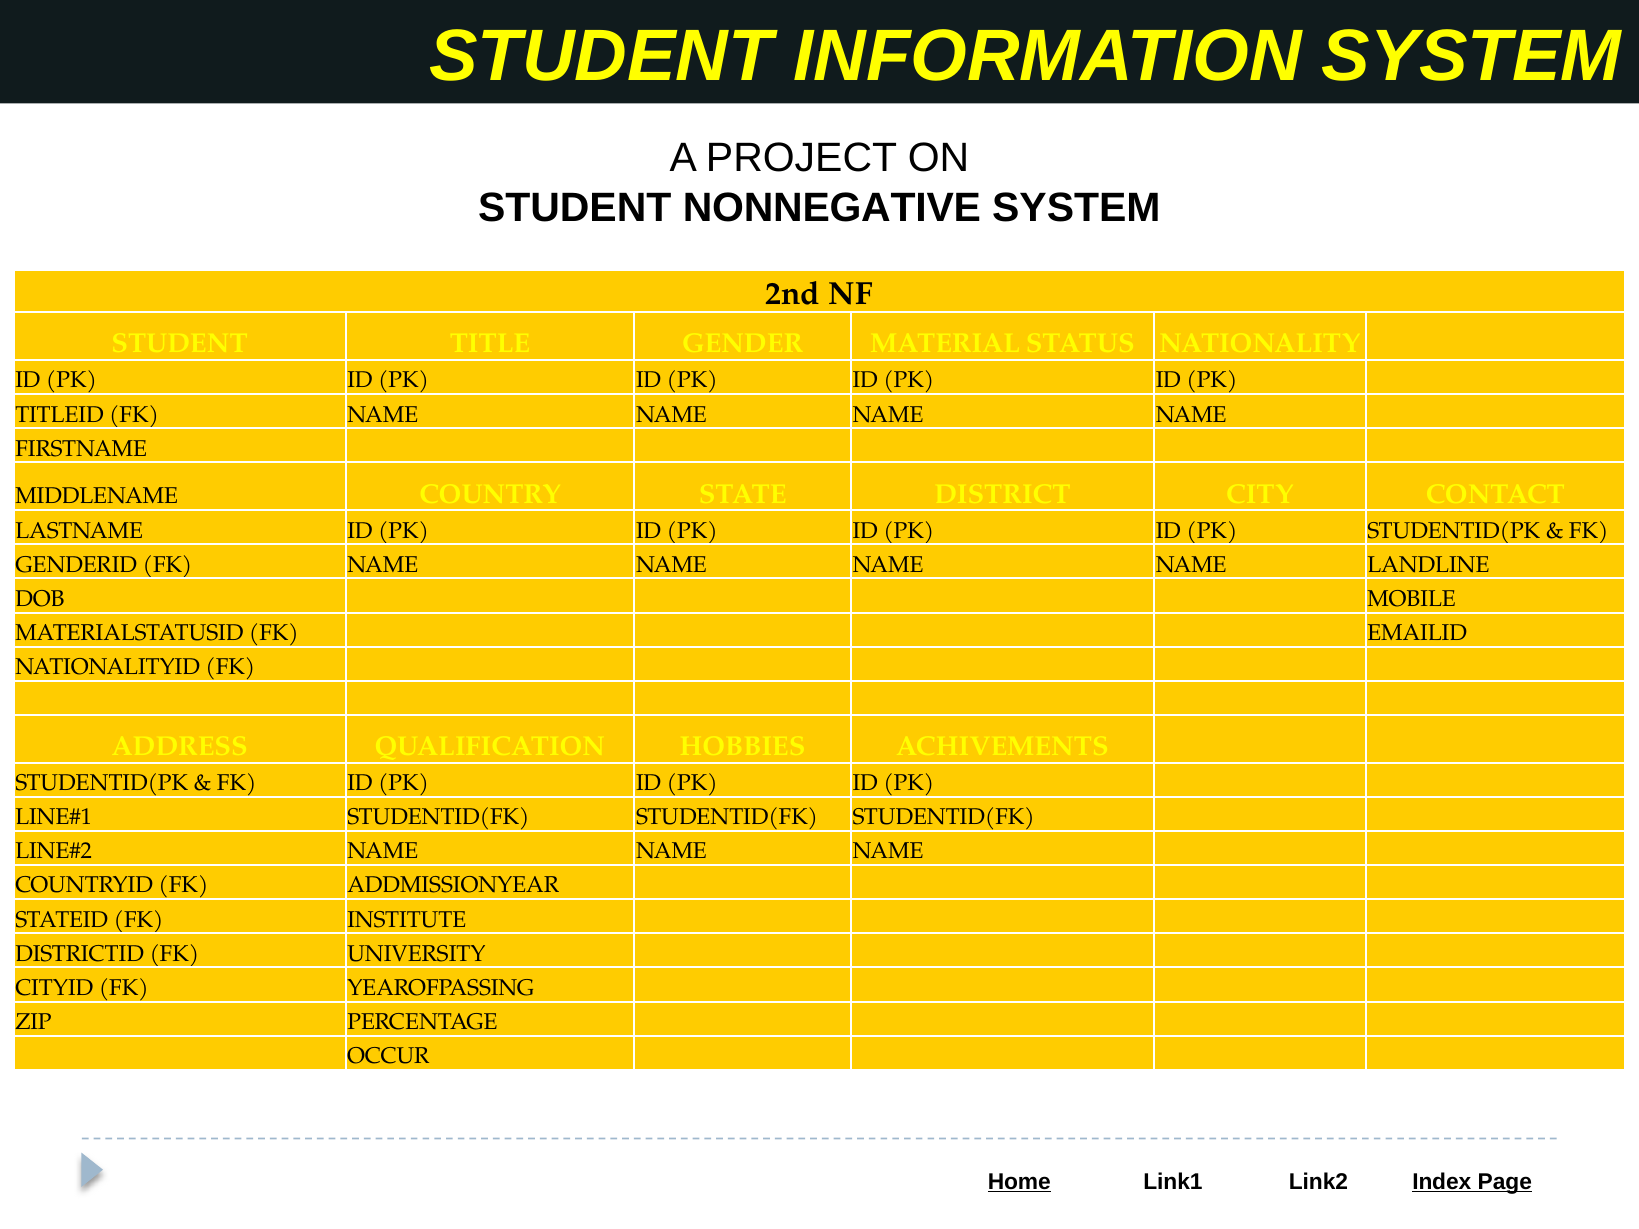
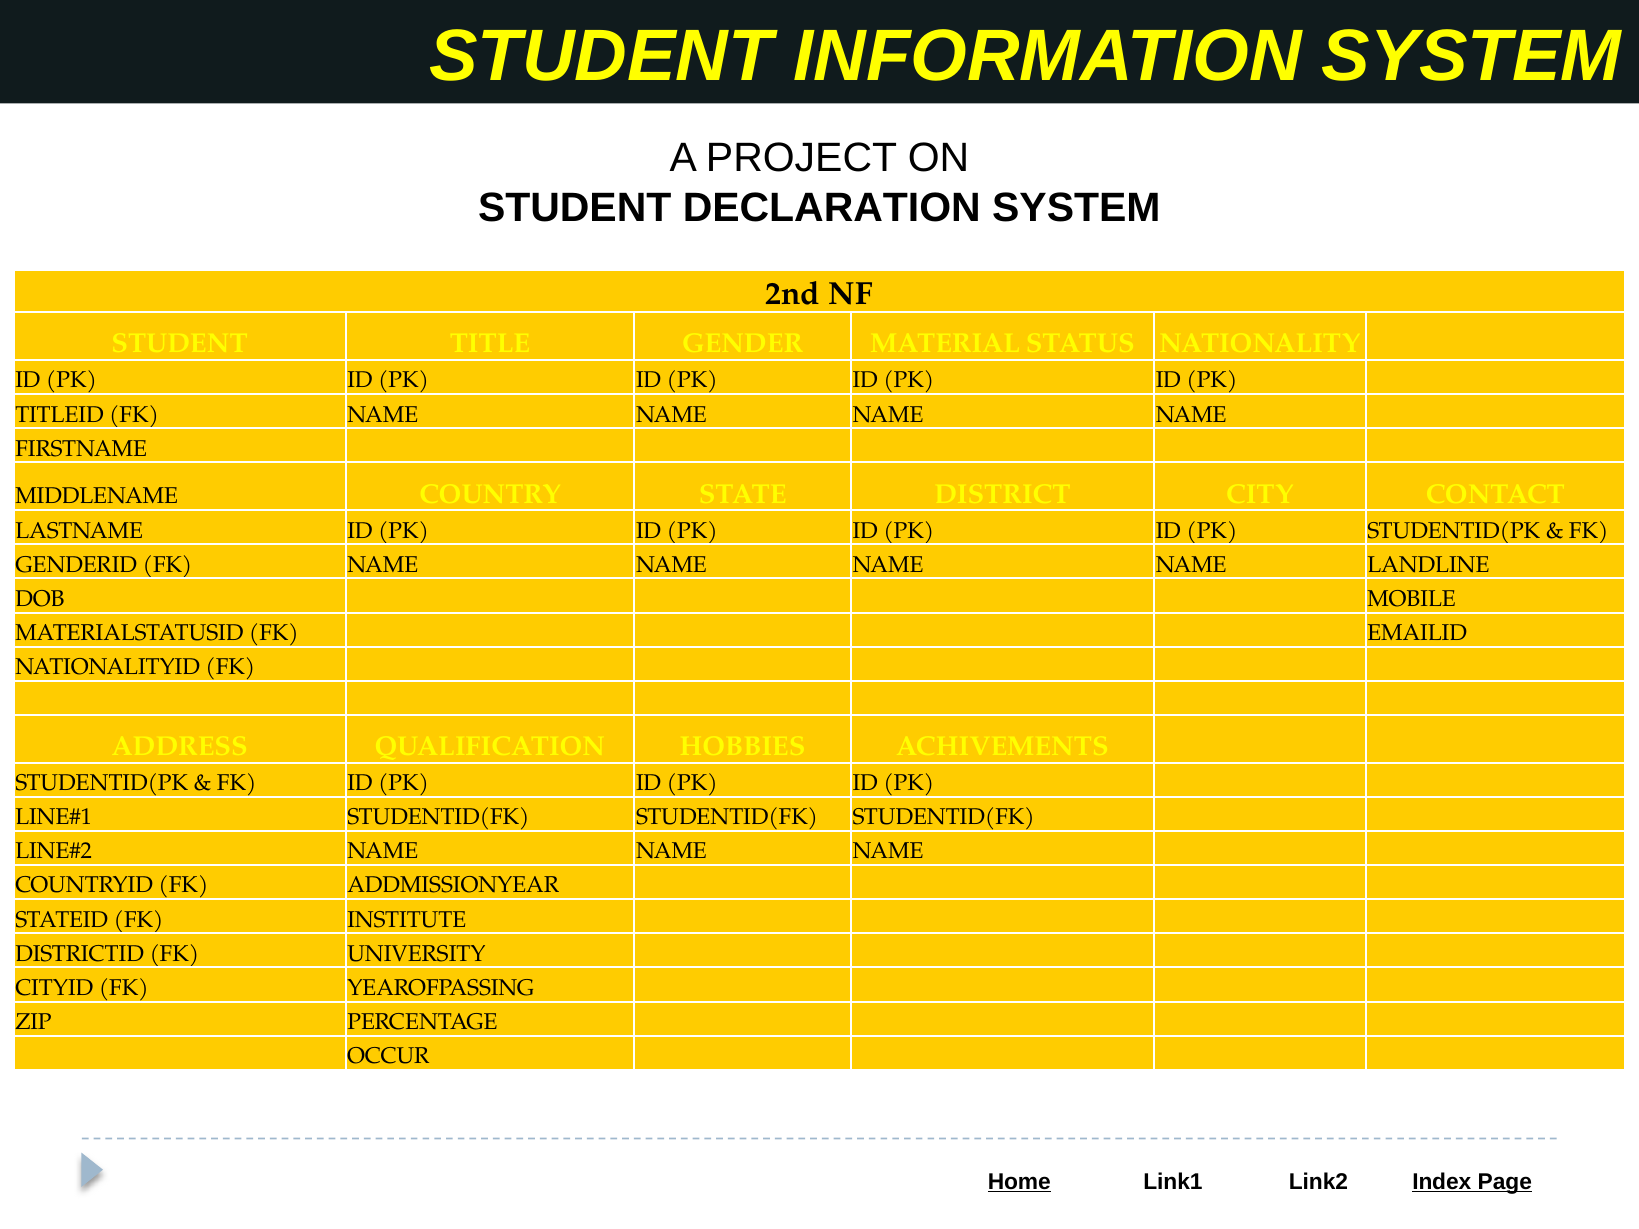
NONNEGATIVE: NONNEGATIVE -> DECLARATION (832, 208)
